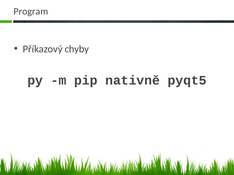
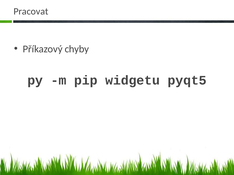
Program: Program -> Pracovat (31, 11)
nativně: nativně -> widgetu (133, 80)
